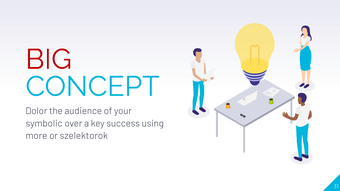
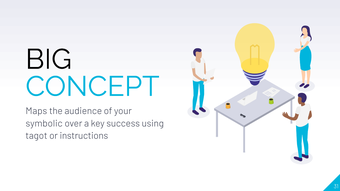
BIG colour: red -> black (49, 60)
Dolor: Dolor -> Maps (36, 111)
more: more -> tagot (36, 136)
szelektorok: szelektorok -> instructions (84, 136)
